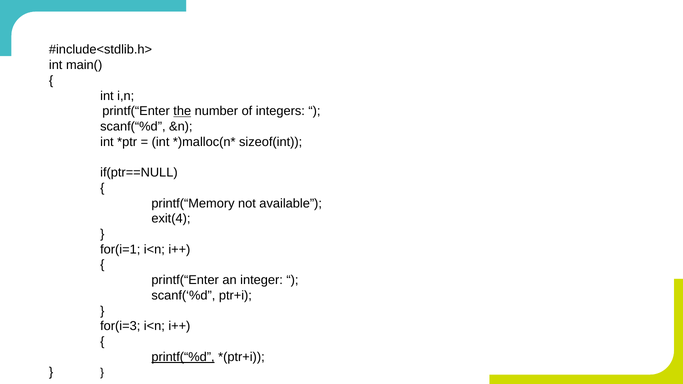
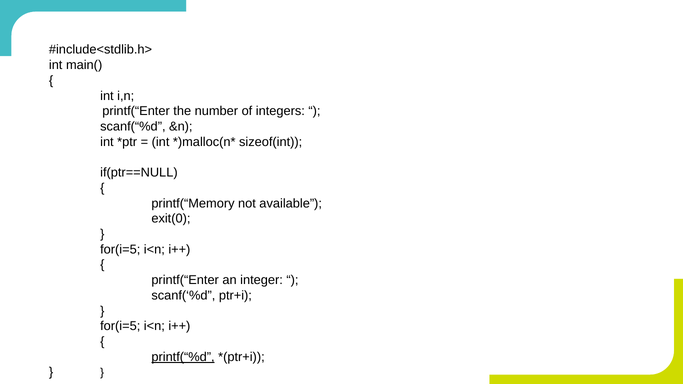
the underline: present -> none (182, 111)
exit(4: exit(4 -> exit(0 (171, 219)
for(i=1: for(i=1 -> for(i=5 (120, 249)
for(i=3: for(i=3 -> for(i=5 (120, 326)
